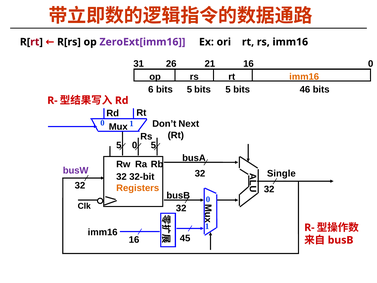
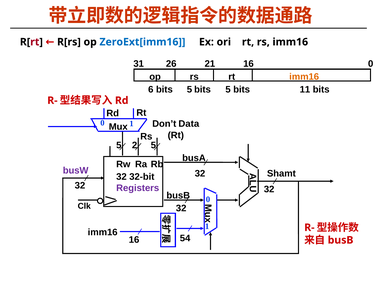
ZeroExt[imm16 colour: purple -> blue (142, 42)
46: 46 -> 11 (305, 90)
Next: Next -> Data (189, 124)
5 0: 0 -> 2 (135, 145)
Single: Single -> Shamt (281, 173)
Registers colour: orange -> purple (138, 188)
45: 45 -> 54 (185, 238)
